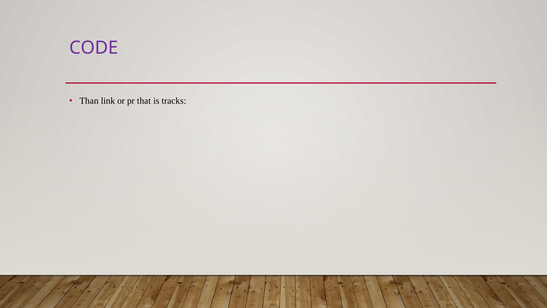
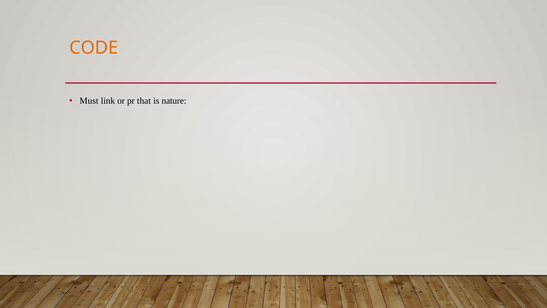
CODE colour: purple -> orange (94, 48)
Than: Than -> Must (89, 101)
tracks: tracks -> nature (174, 101)
